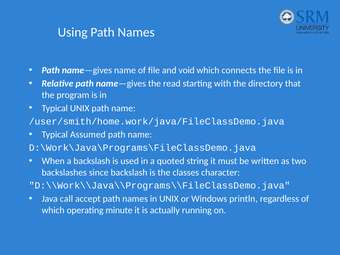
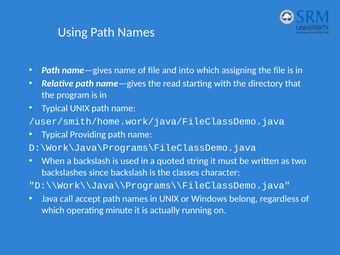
void: void -> into (186, 70)
connects: connects -> assigning (239, 70)
Assumed: Assumed -> Providing (88, 135)
println: println -> belong (244, 199)
